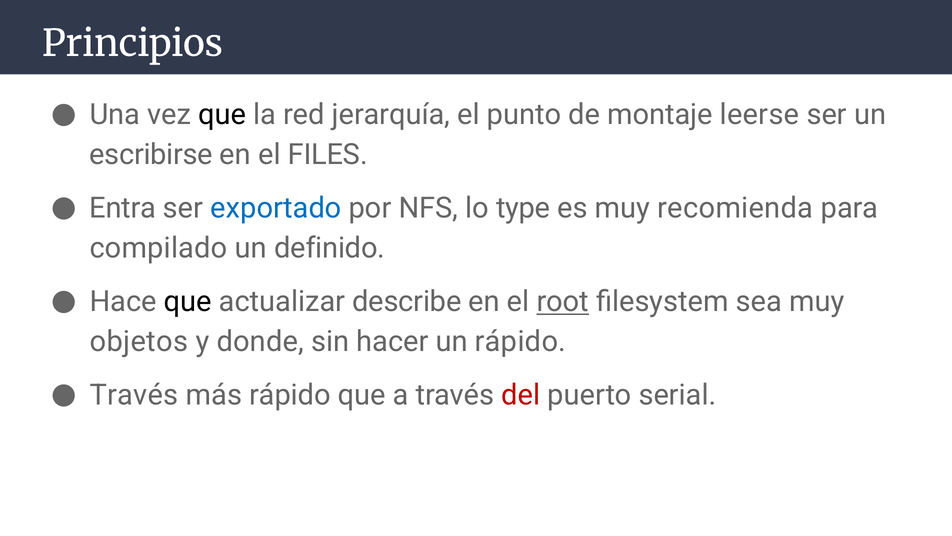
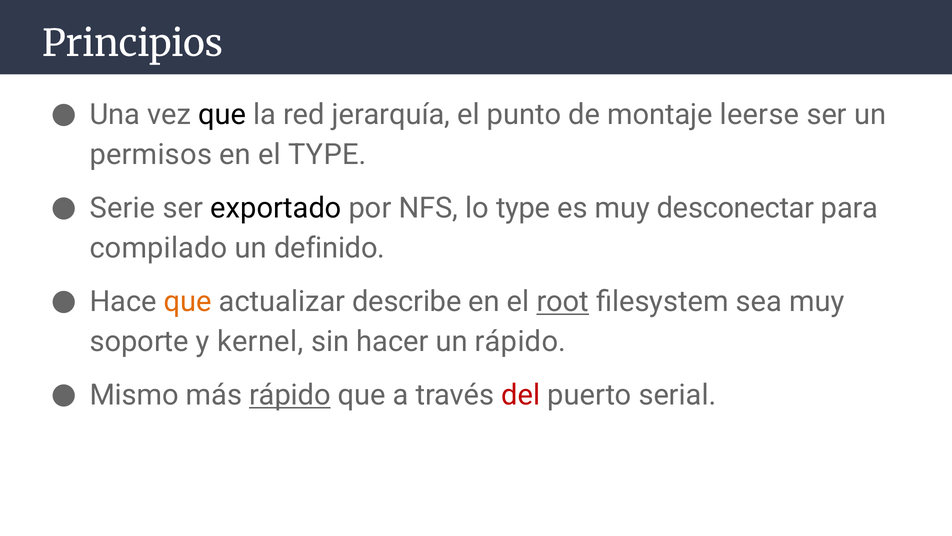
escribirse: escribirse -> permisos (151, 155)
el FILES: FILES -> TYPE (327, 155)
Entra: Entra -> Serie (122, 208)
exportado colour: blue -> black (276, 208)
recomienda: recomienda -> desconectar (736, 208)
que colour: black -> orange (188, 301)
objetos: objetos -> soporte (139, 342)
donde: donde -> kernel (260, 342)
Través: Través -> Mismo (134, 395)
rápido underline: none -> present (290, 395)
